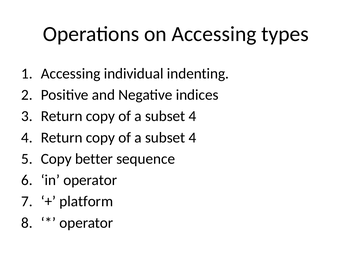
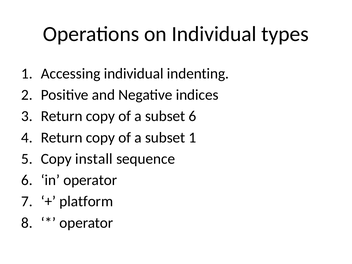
on Accessing: Accessing -> Individual (214, 34)
4: 4 -> 6 (193, 116)
4: 4 -> 1 (193, 138)
better: better -> install (94, 159)
